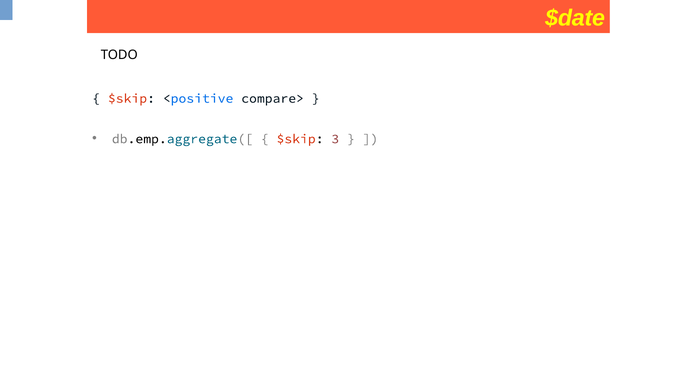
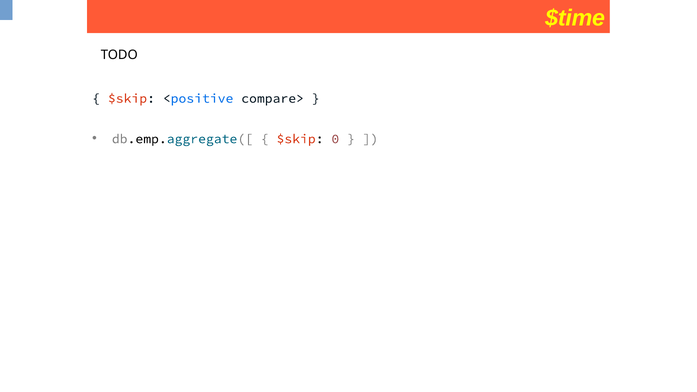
$date: $date -> $time (575, 18)
3: 3 -> 0 (335, 139)
